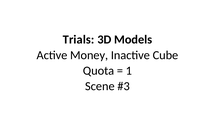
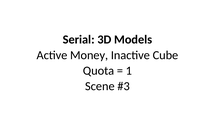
Trials: Trials -> Serial (79, 40)
